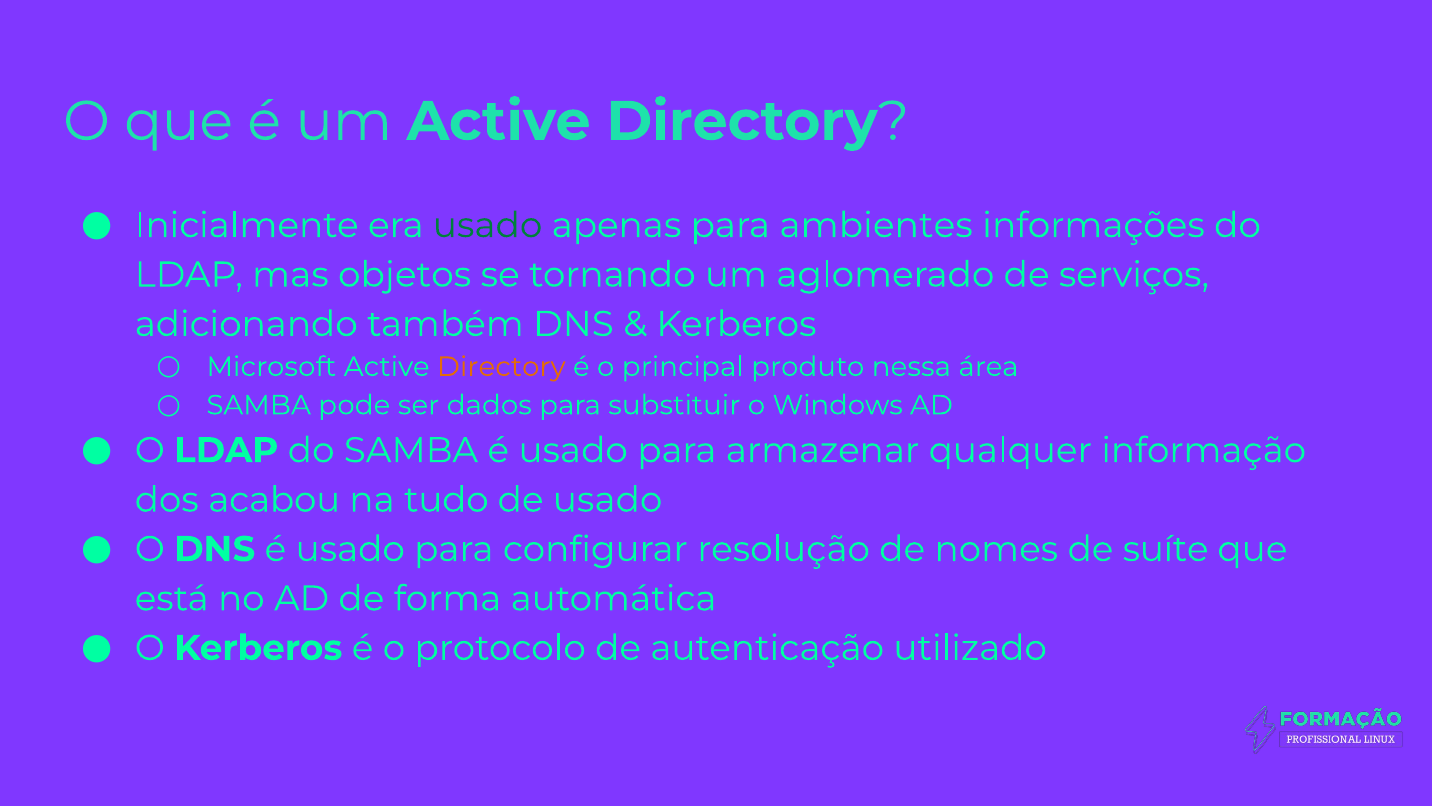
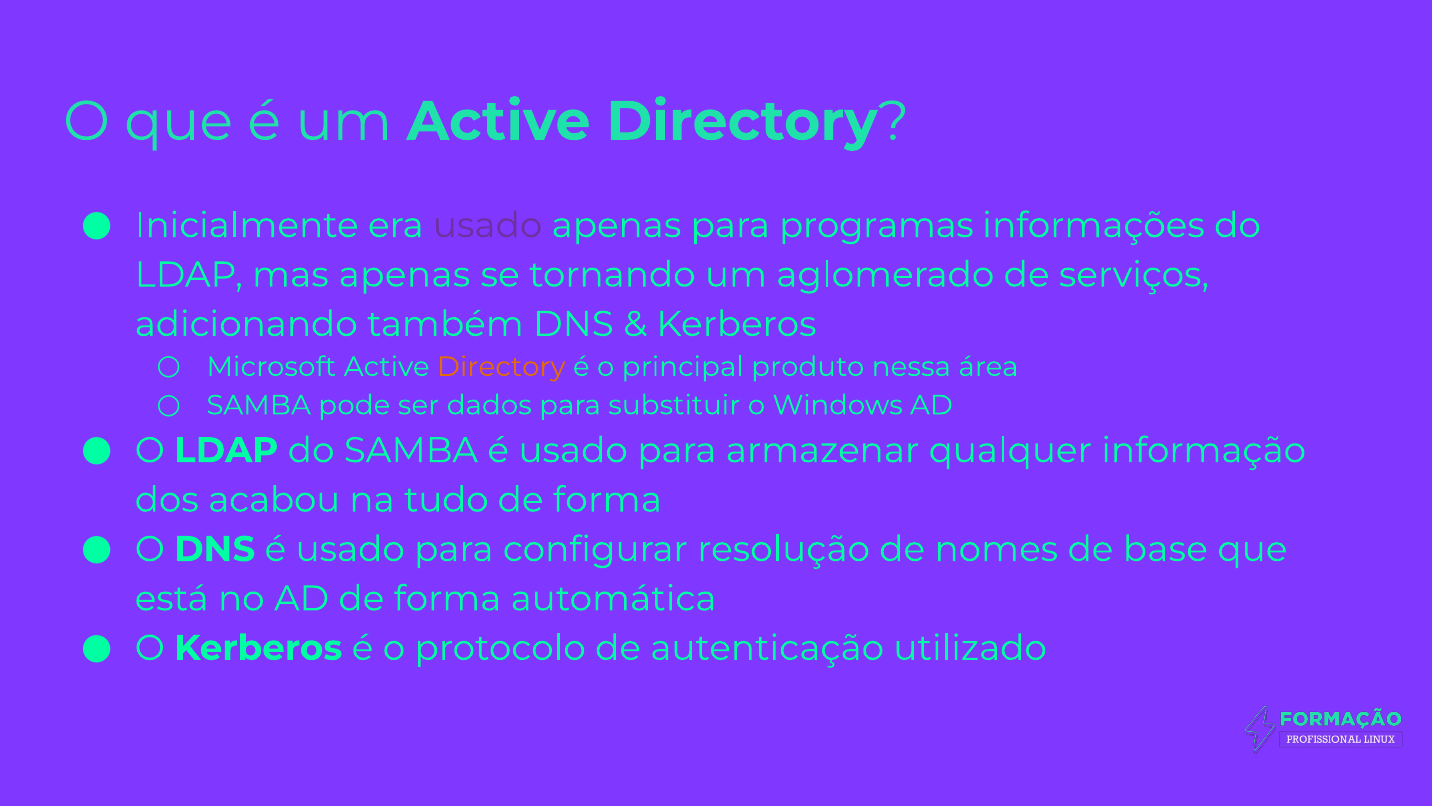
usado colour: green -> purple (488, 225)
ambientes: ambientes -> programas (876, 225)
mas objetos: objetos -> apenas (405, 275)
usado: usado -> forma (607, 500)
suíte: suíte -> base (1165, 549)
